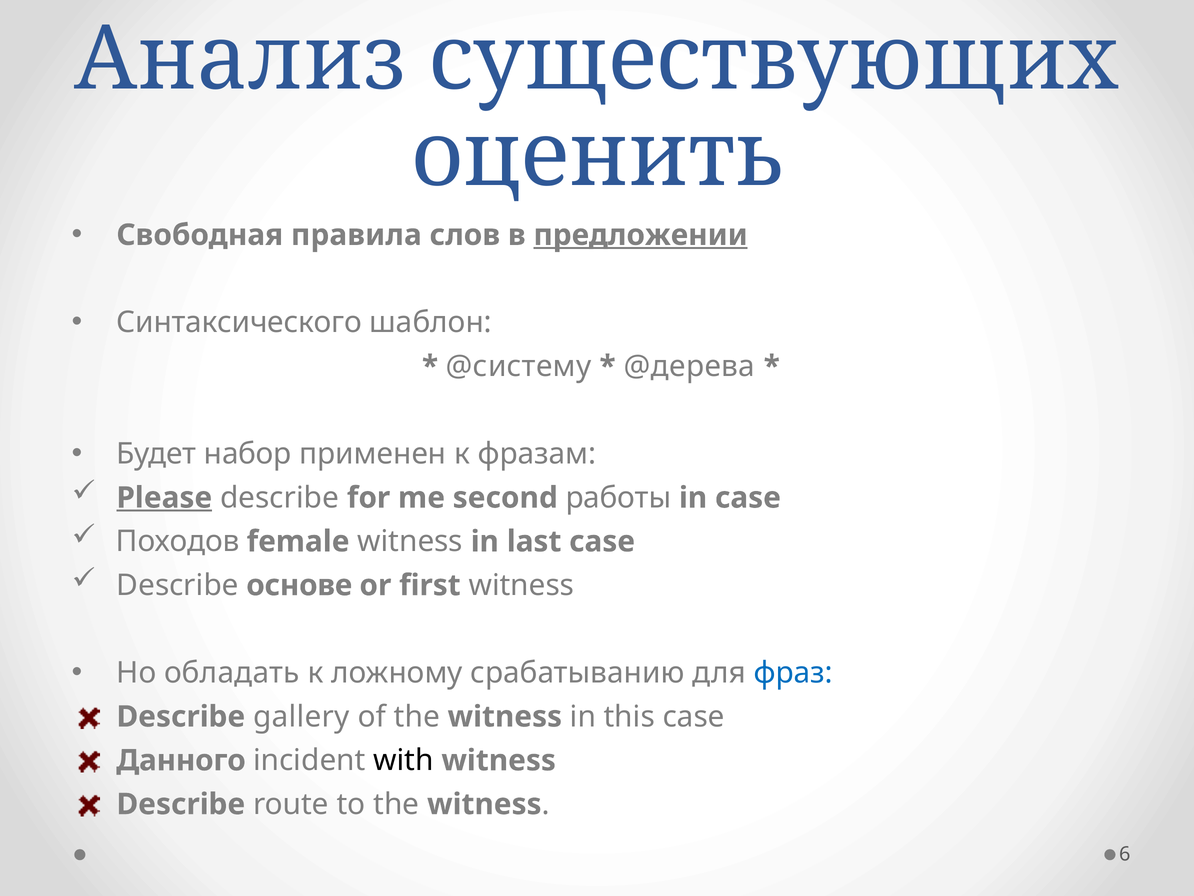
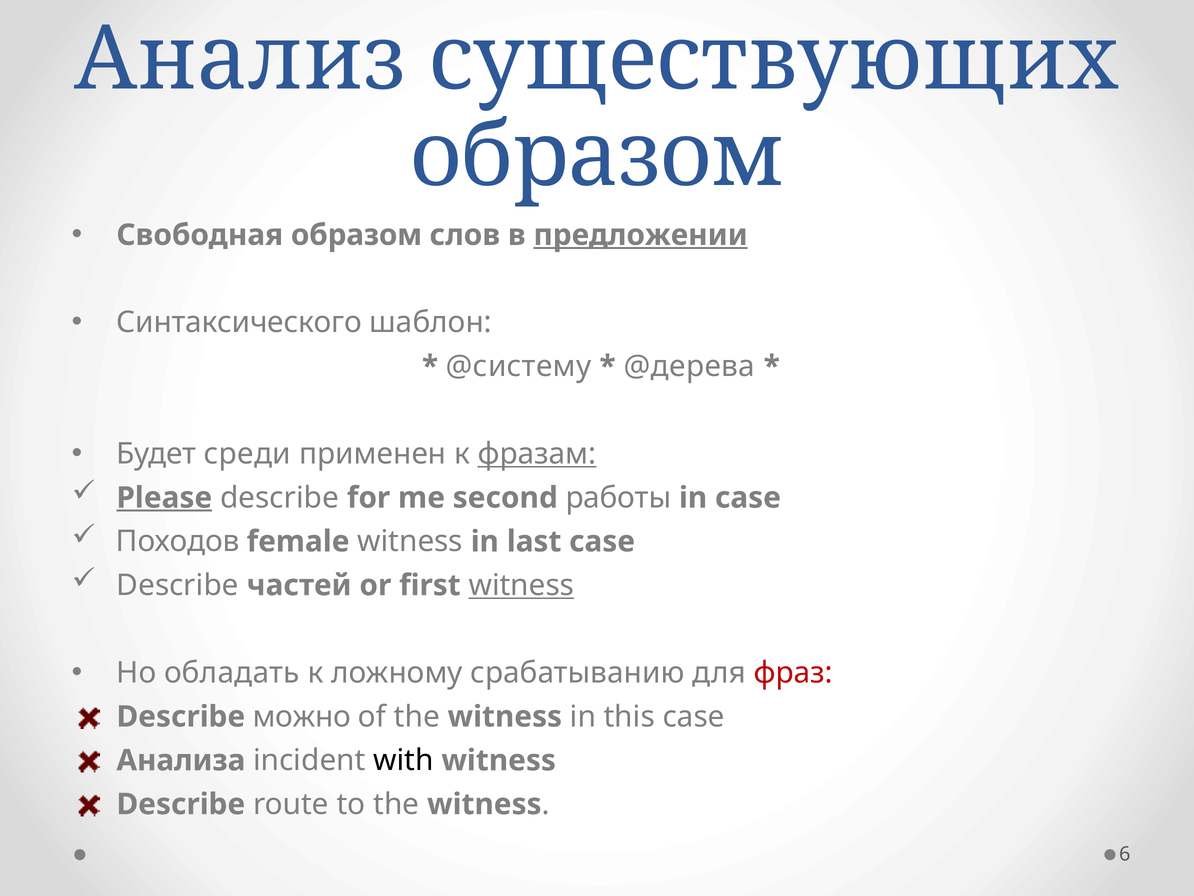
оценить: оценить -> образом (597, 155)
Свободная правила: правила -> образом (357, 235)
набор: набор -> среди (248, 454)
фразам underline: none -> present (537, 454)
основе: основе -> частей (299, 585)
witness underline: none -> present (521, 585)
фраз colour: blue -> red (793, 673)
gallery: gallery -> можно (302, 716)
Данного: Данного -> Анализа (181, 760)
